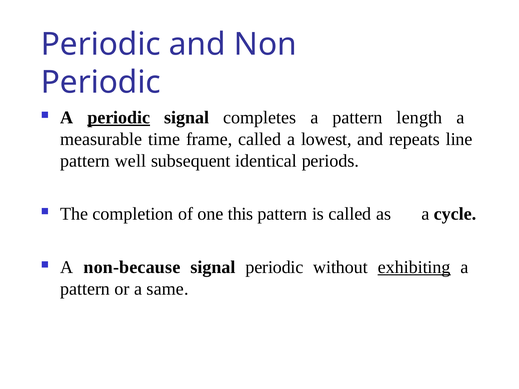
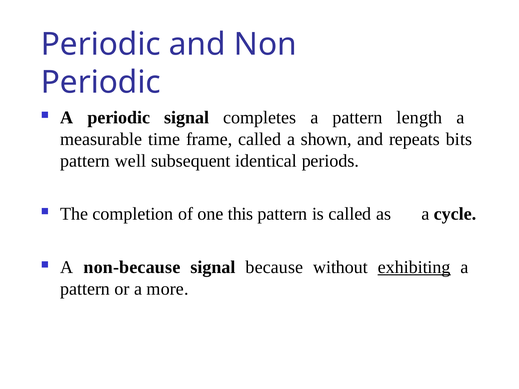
periodic underline: present -> none (119, 118)
lowest: lowest -> shown (326, 139)
line: line -> bits (459, 139)
signal periodic: periodic -> because (274, 267)
same: same -> more (168, 289)
